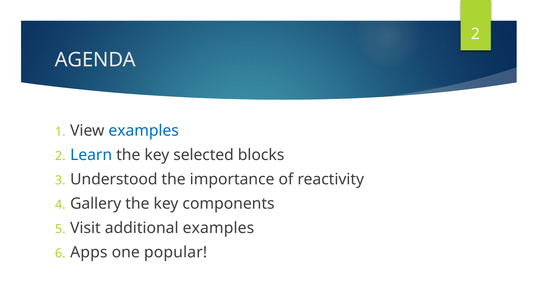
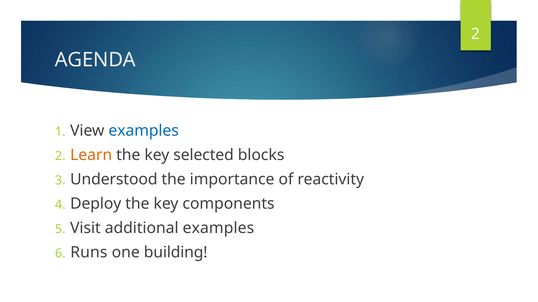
Learn colour: blue -> orange (91, 155)
Gallery: Gallery -> Deploy (96, 204)
Apps: Apps -> Runs (89, 253)
popular: popular -> building (176, 253)
